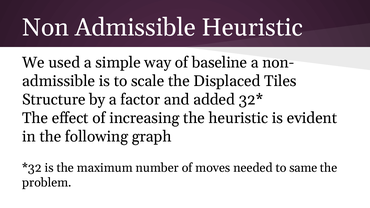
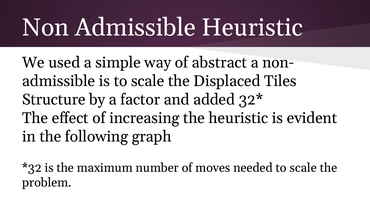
baseline: baseline -> abstract (219, 63)
needed to same: same -> scale (303, 168)
